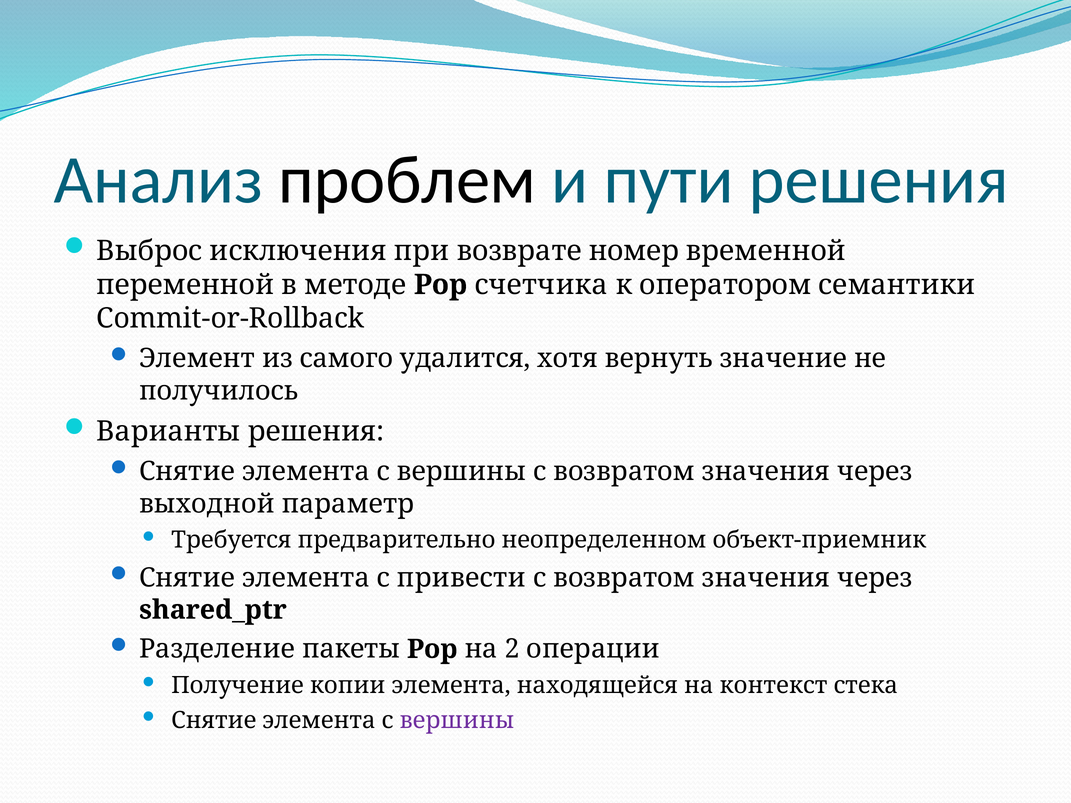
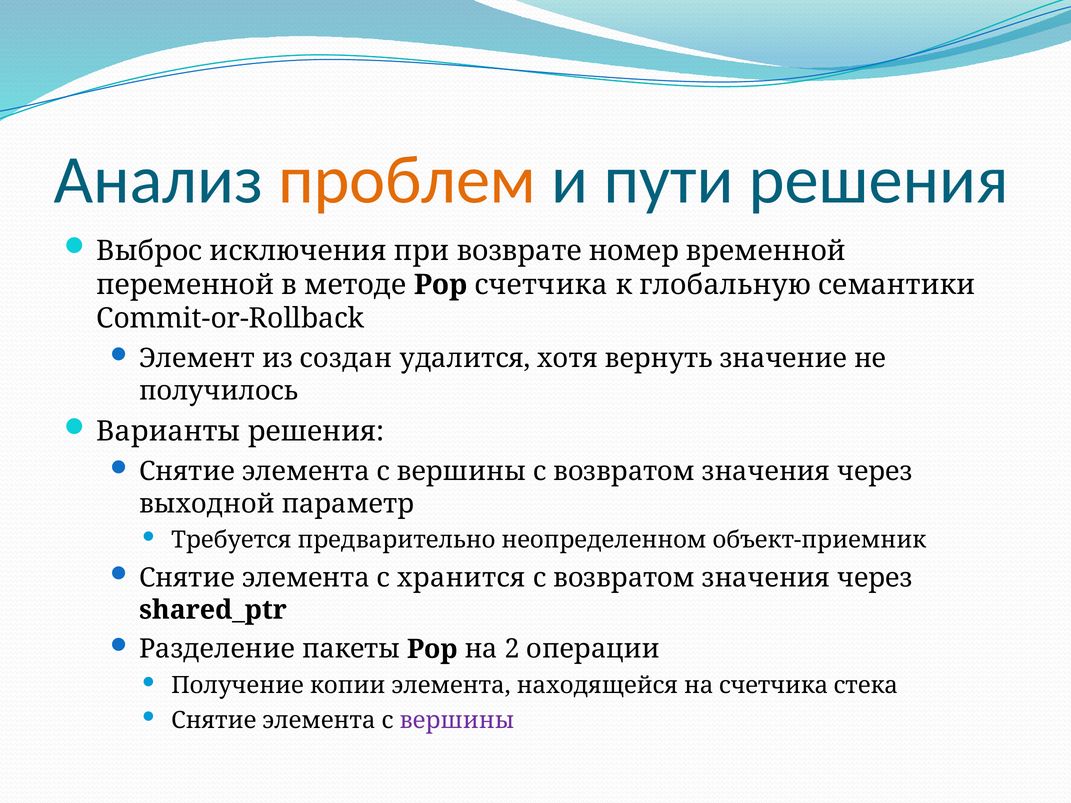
проблем colour: black -> orange (407, 180)
оператором: оператором -> глобальную (725, 285)
самого: самого -> создан (346, 359)
привести: привести -> хранится (461, 578)
на контекст: контекст -> счетчика (774, 686)
